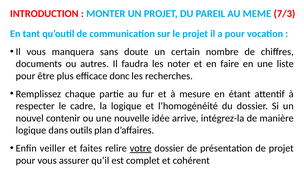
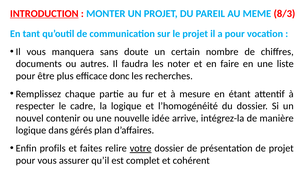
INTRODUCTION underline: none -> present (44, 14)
7/3: 7/3 -> 8/3 (284, 14)
outils: outils -> gérés (81, 130)
veiller: veiller -> profils (53, 148)
